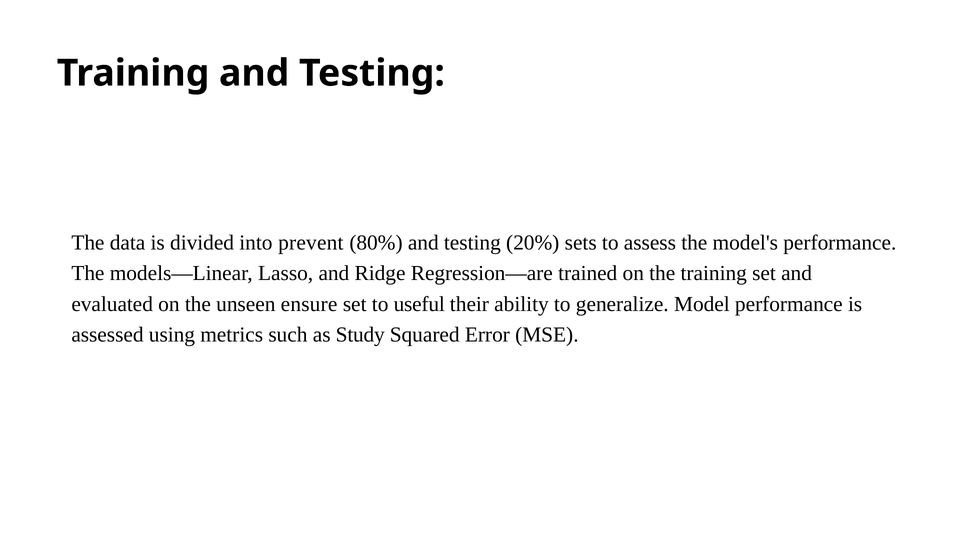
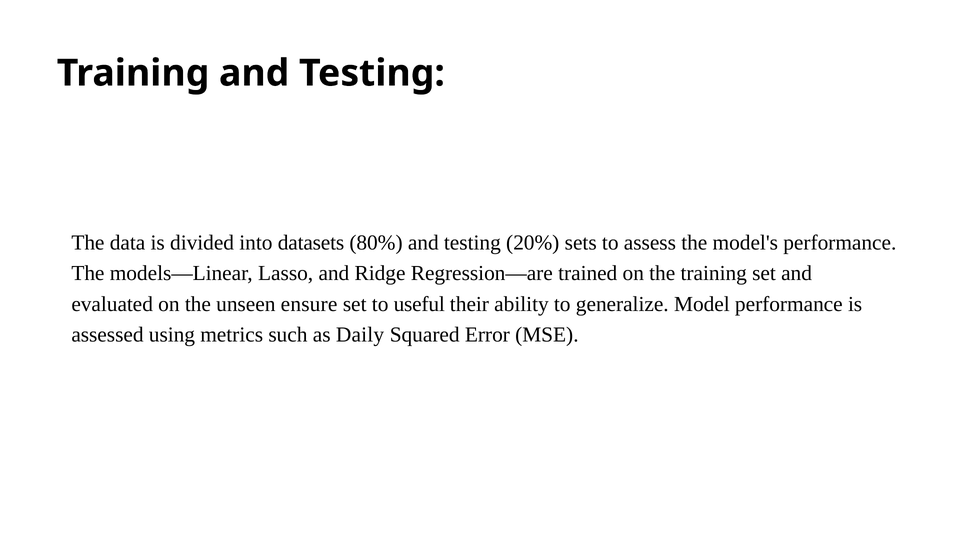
prevent: prevent -> datasets (311, 243)
Study: Study -> Daily (360, 335)
